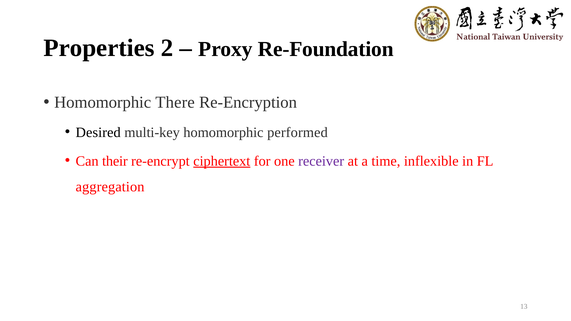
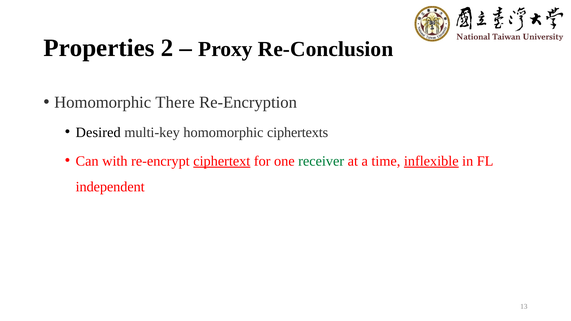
Re-Foundation: Re-Foundation -> Re-Conclusion (326, 49)
performed: performed -> ciphertexts (298, 132)
their: their -> with (115, 161)
receiver colour: purple -> green (321, 161)
inflexible underline: none -> present (431, 161)
aggregation: aggregation -> independent (110, 187)
